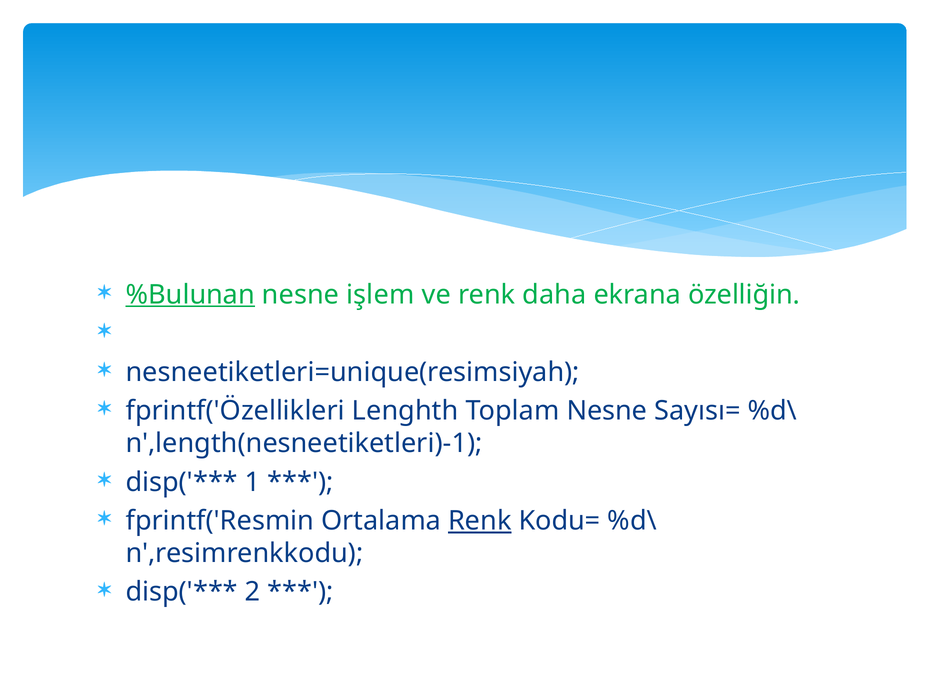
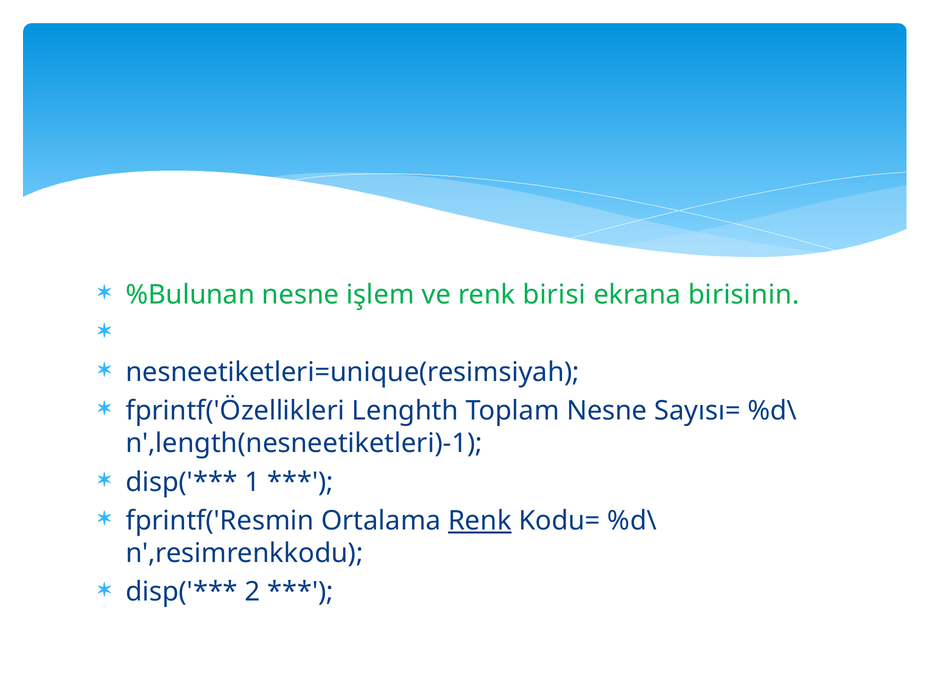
%Bulunan underline: present -> none (190, 295)
daha: daha -> birisi (554, 295)
özelliğin: özelliğin -> birisinin (744, 295)
